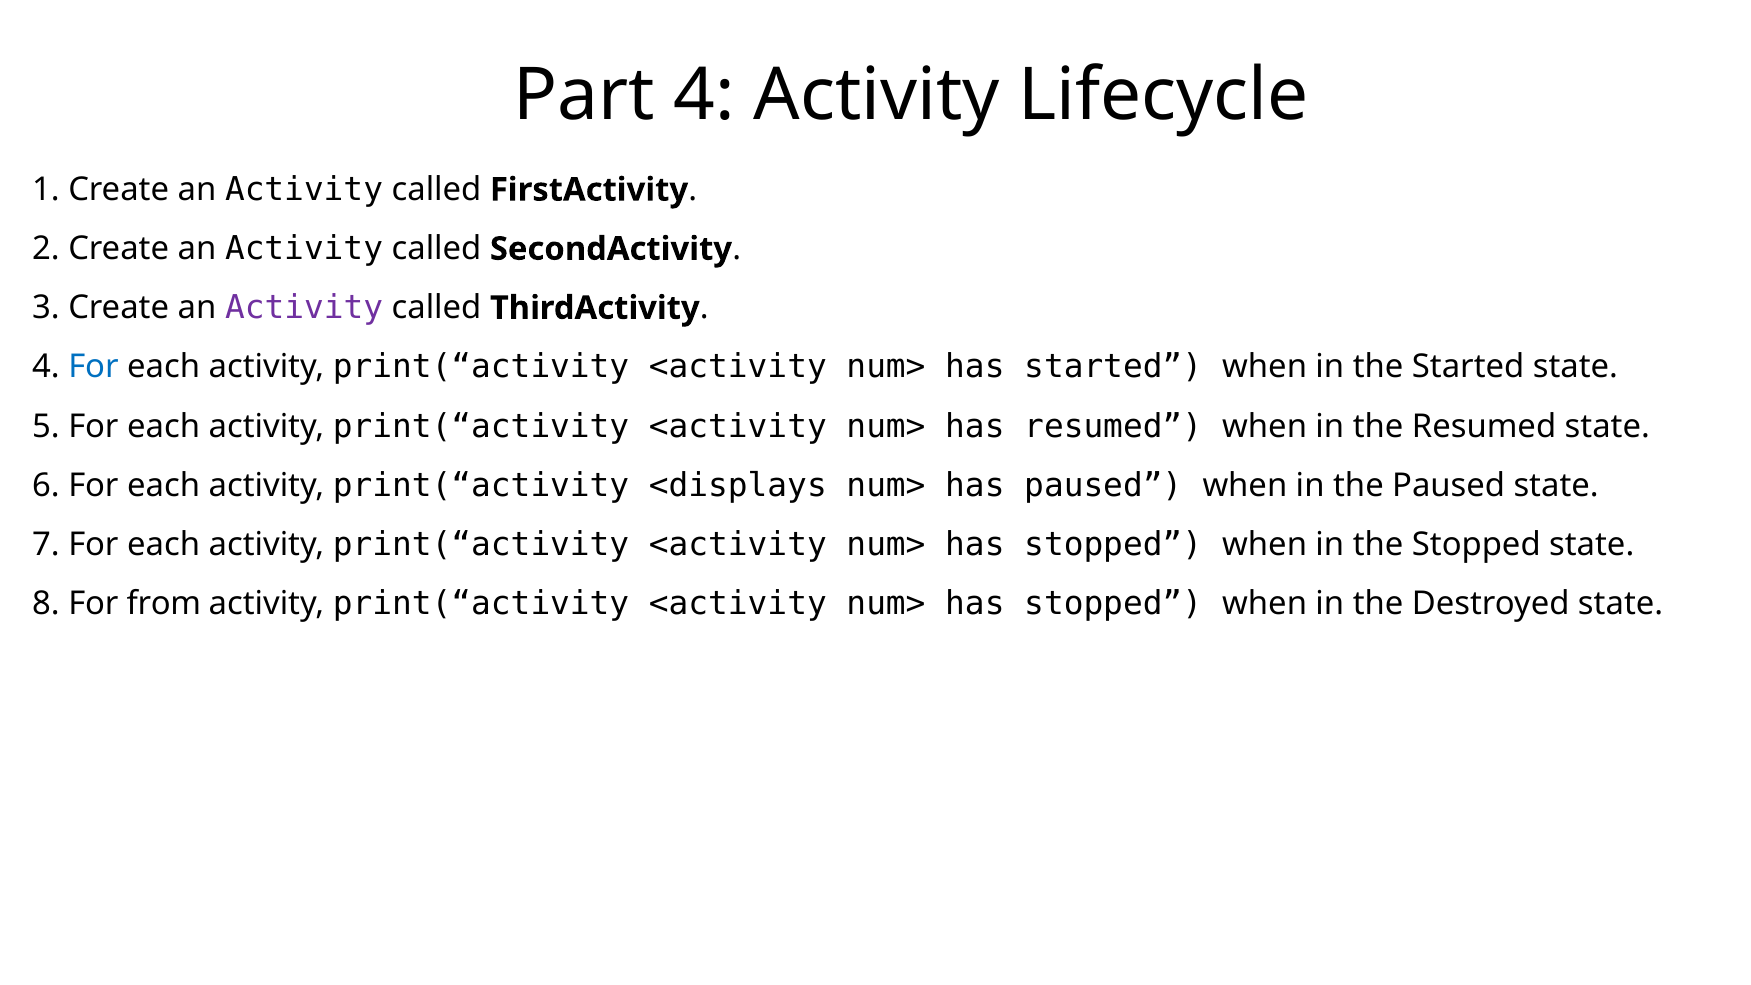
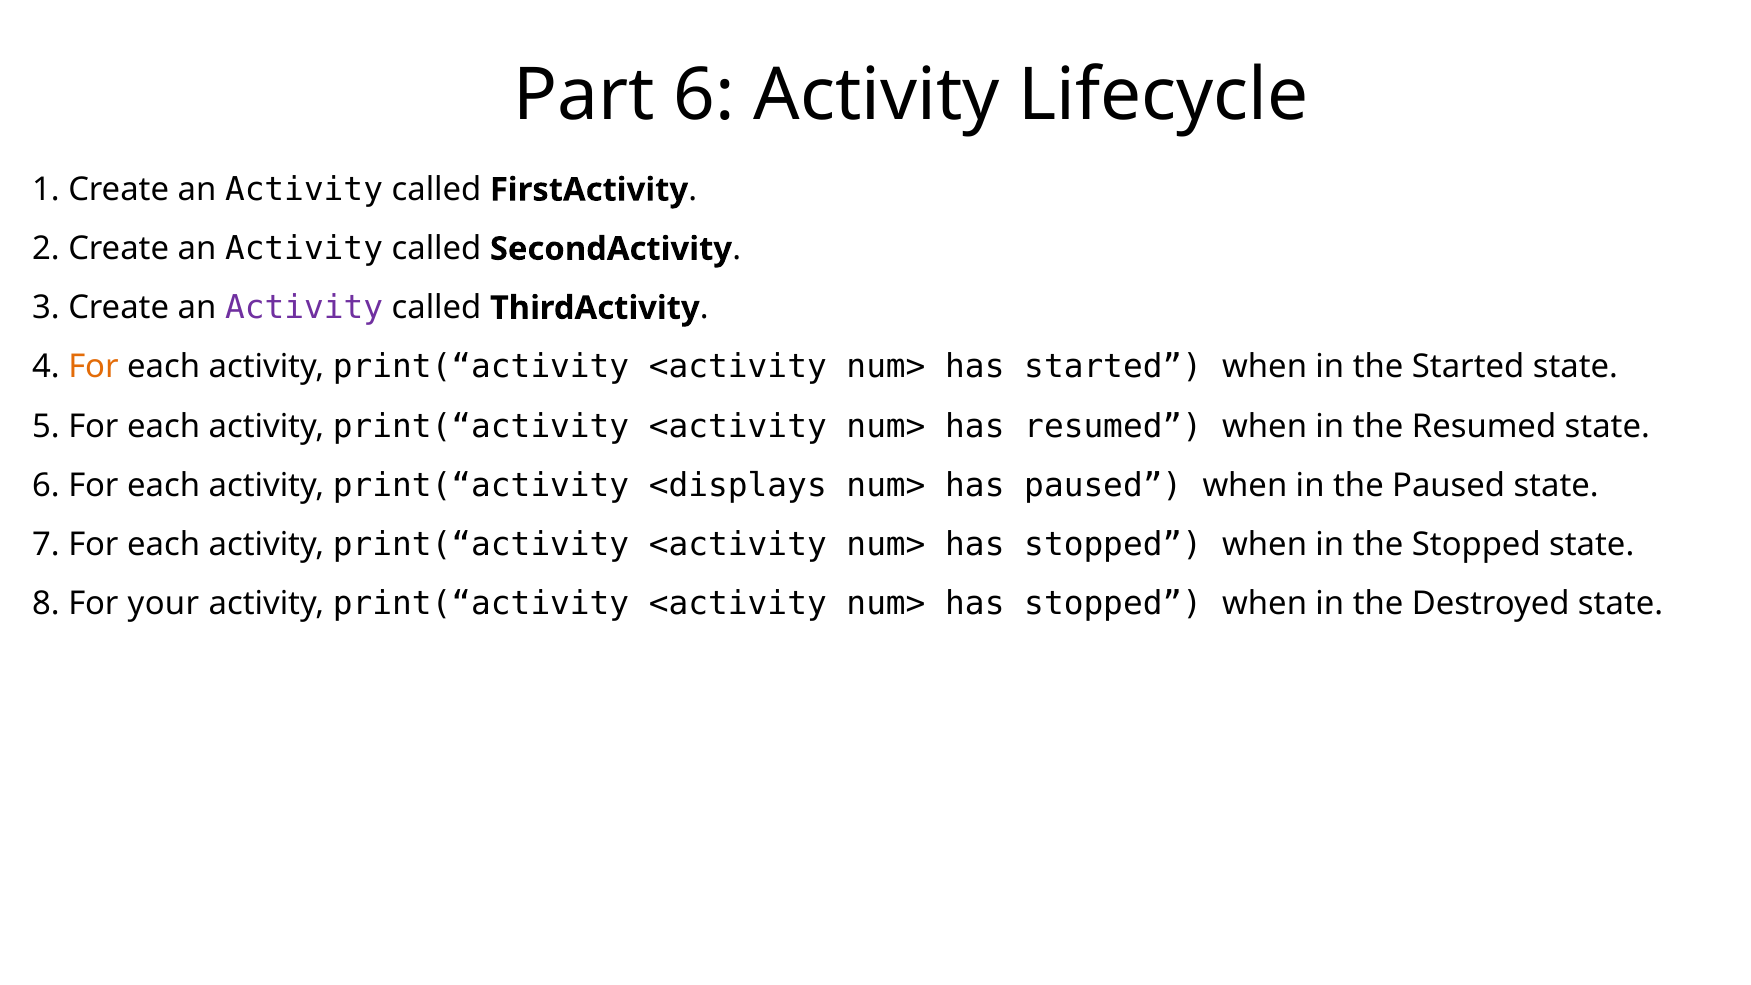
Part 4: 4 -> 6 (704, 95)
For colour: blue -> orange (93, 367)
from: from -> your (163, 603)
